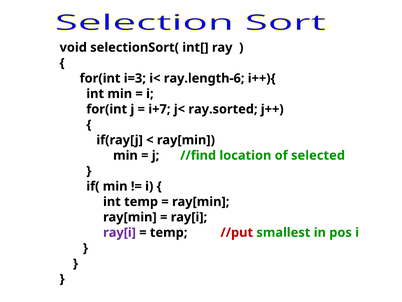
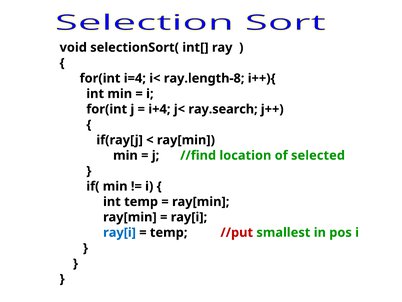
i=3: i=3 -> i=4 (135, 78)
ray.length-6: ray.length-6 -> ray.length-8 (204, 78)
i+7: i+7 -> i+4 (159, 109)
ray.sorted: ray.sorted -> ray.search (223, 109)
ray[i colour: purple -> blue (119, 232)
